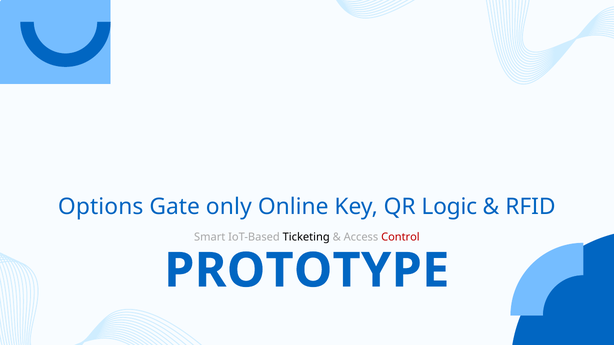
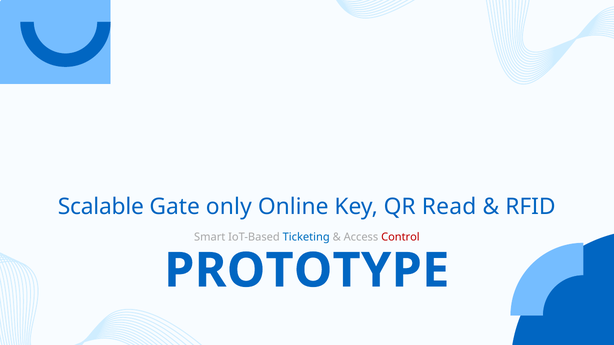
Options: Options -> Scalable (101, 207)
Logic: Logic -> Read (449, 207)
Ticketing colour: black -> blue (306, 237)
